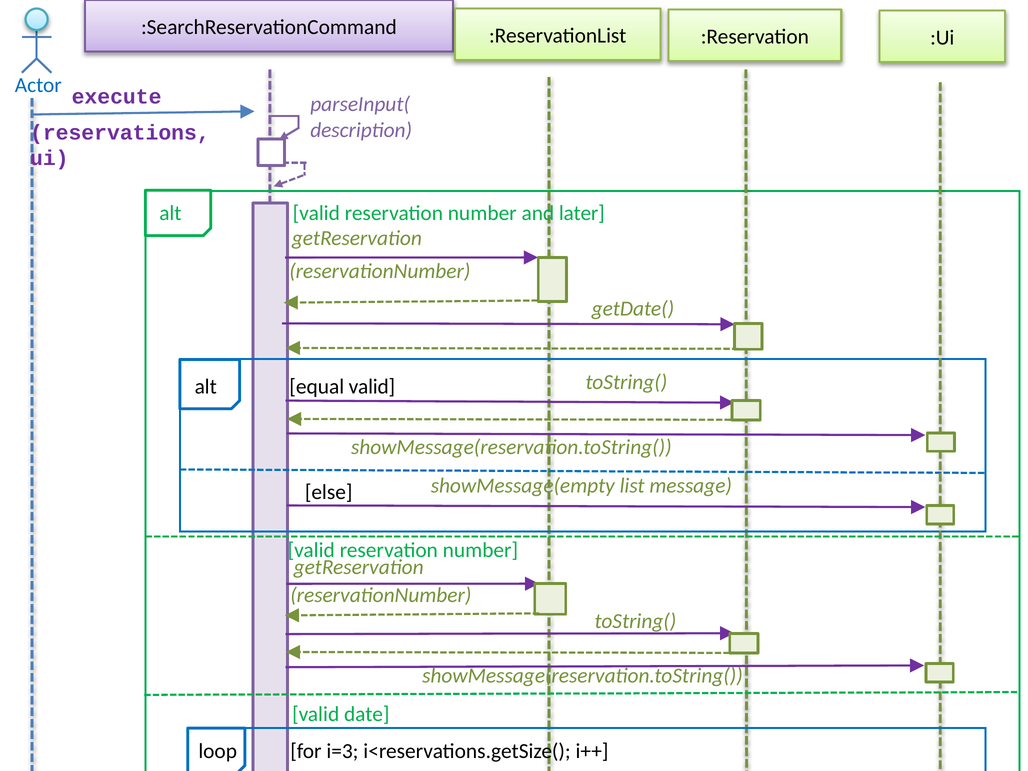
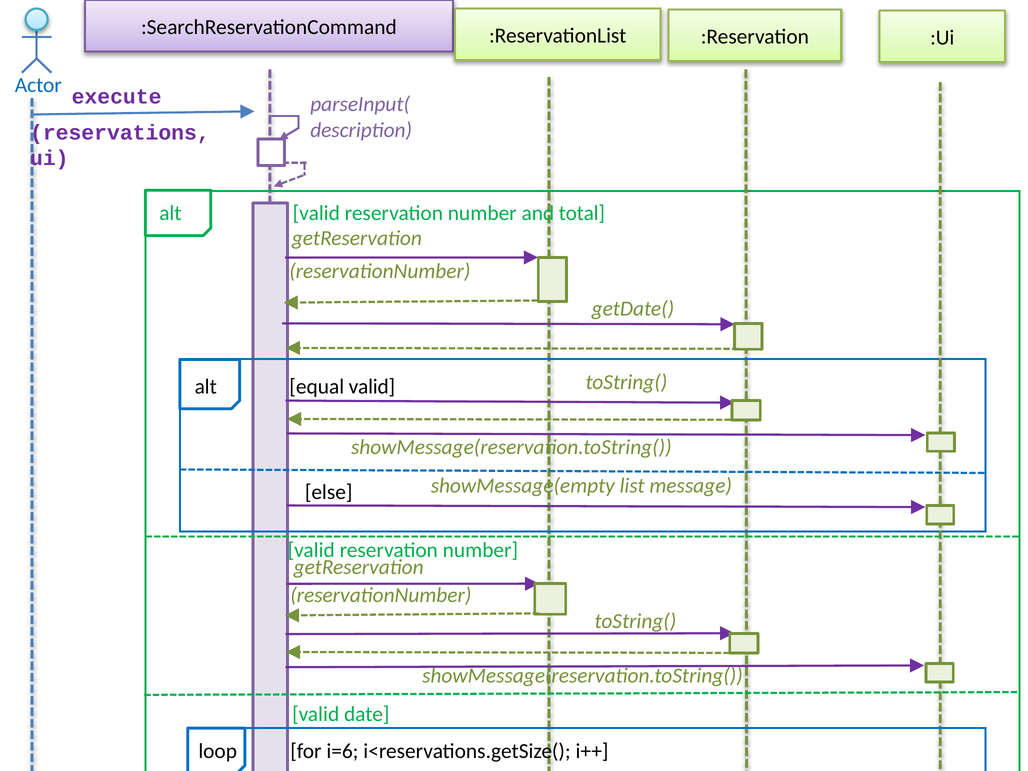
later: later -> total (582, 213)
i=3: i=3 -> i=6 (342, 751)
